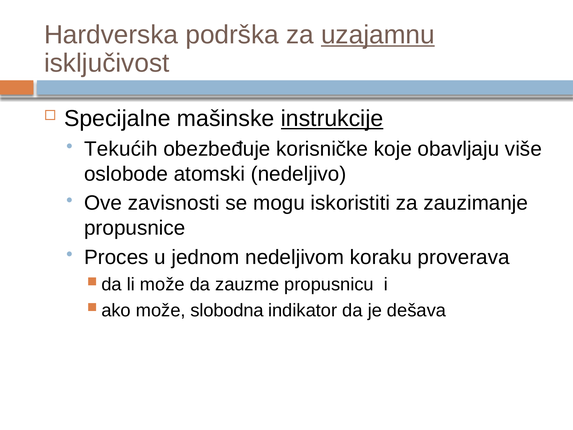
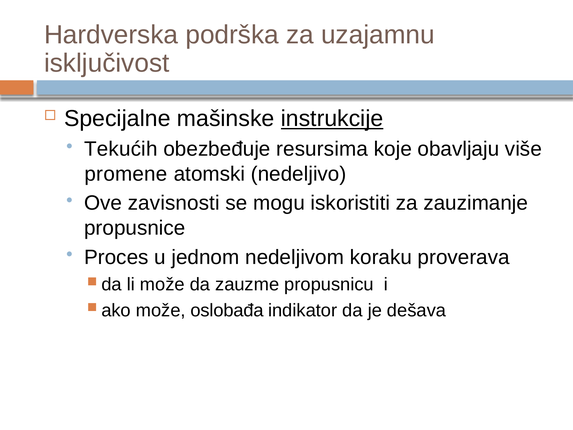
uzajamnu underline: present -> none (378, 35)
korisničke: korisničke -> resursima (322, 149)
oslobode: oslobode -> promene (126, 174)
slobodna: slobodna -> oslobađa (227, 310)
